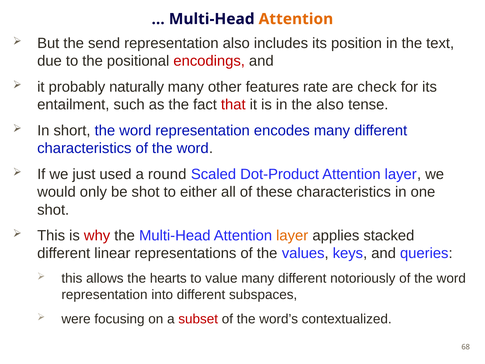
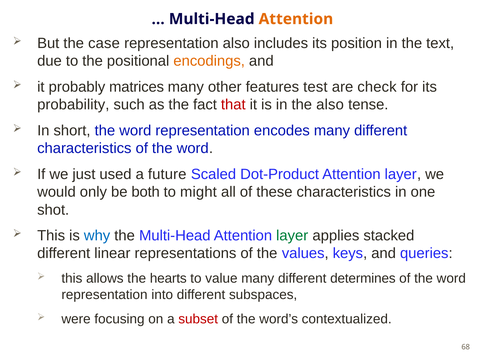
send: send -> case (104, 43)
encodings colour: red -> orange (209, 61)
naturally: naturally -> matrices (137, 87)
rate: rate -> test (315, 87)
entailment: entailment -> probability (73, 105)
round: round -> future (167, 174)
be shot: shot -> both (146, 192)
either: either -> might (198, 192)
why colour: red -> blue (97, 235)
layer colour: orange -> green (292, 235)
notoriously: notoriously -> determines (363, 278)
